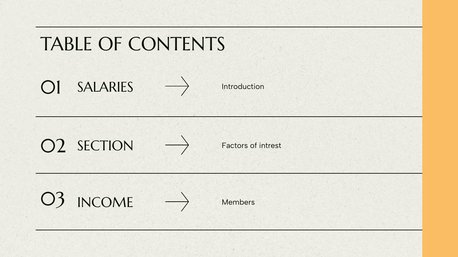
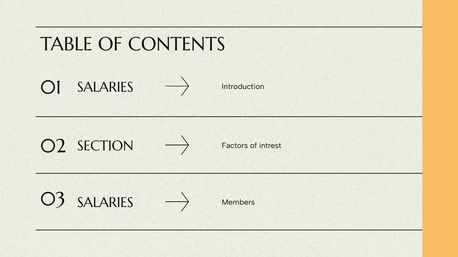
INCOME: INCOME -> SALARIES (105, 203)
